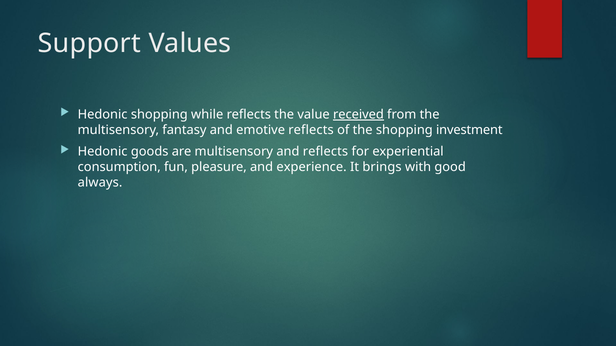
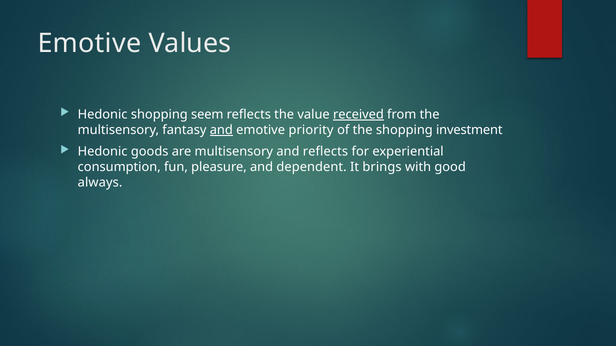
Support: Support -> Emotive (89, 43)
while: while -> seem (207, 115)
and underline: none -> present (221, 130)
emotive reflects: reflects -> priority (311, 130)
experience: experience -> dependent (312, 167)
